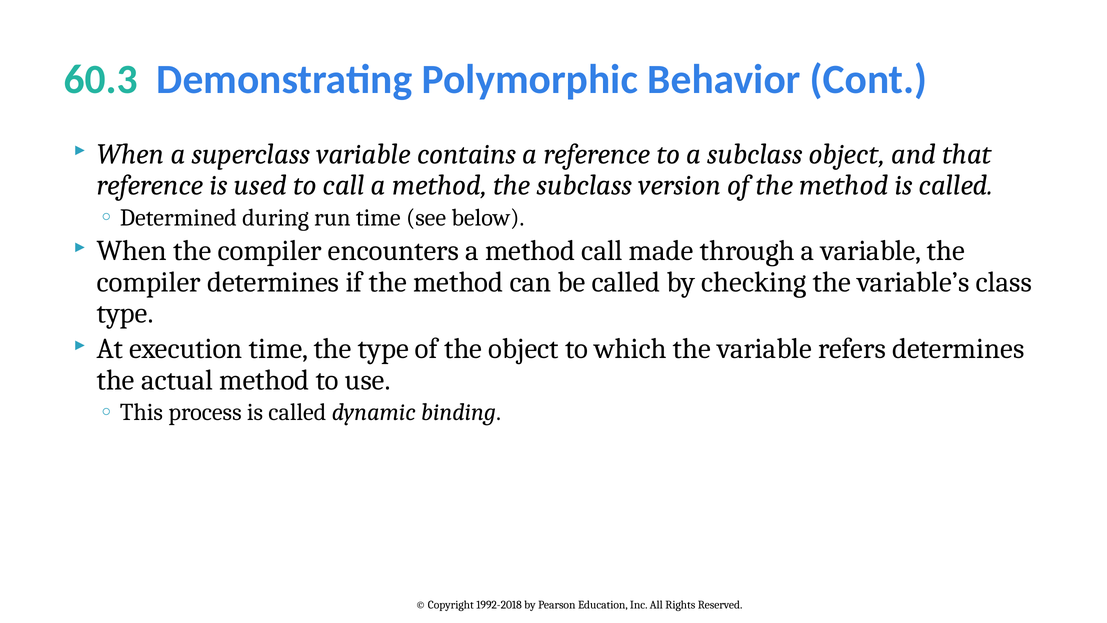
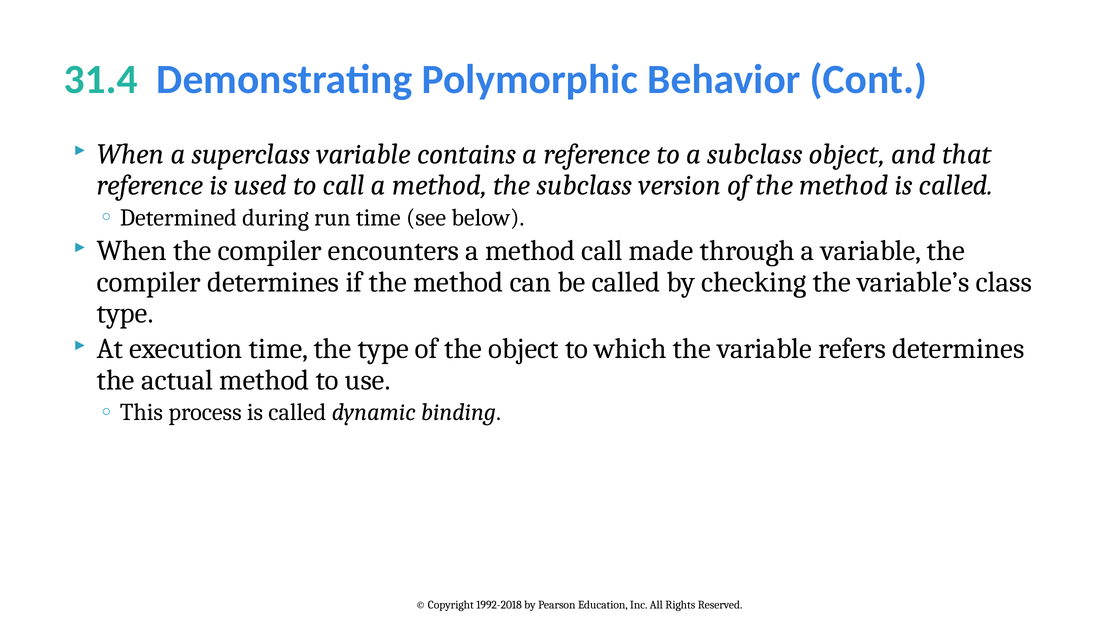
60.3: 60.3 -> 31.4 (101, 80)
